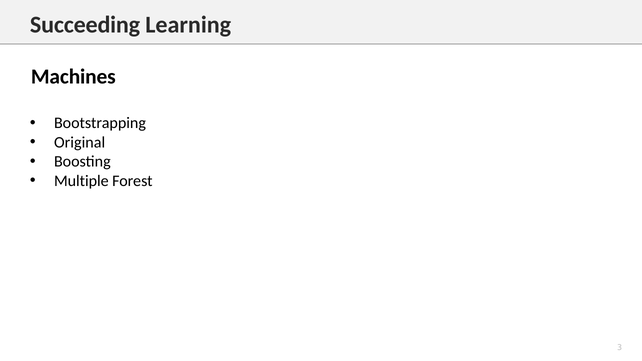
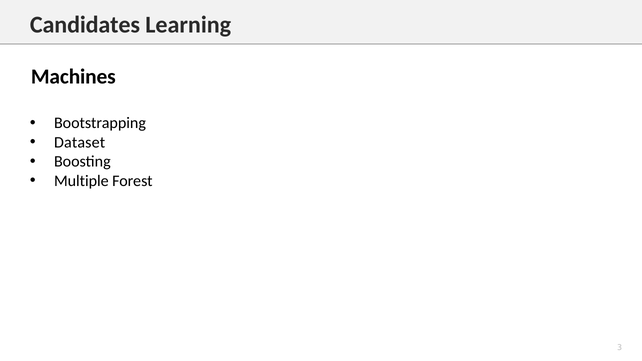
Succeeding: Succeeding -> Candidates (85, 25)
Original: Original -> Dataset (80, 142)
